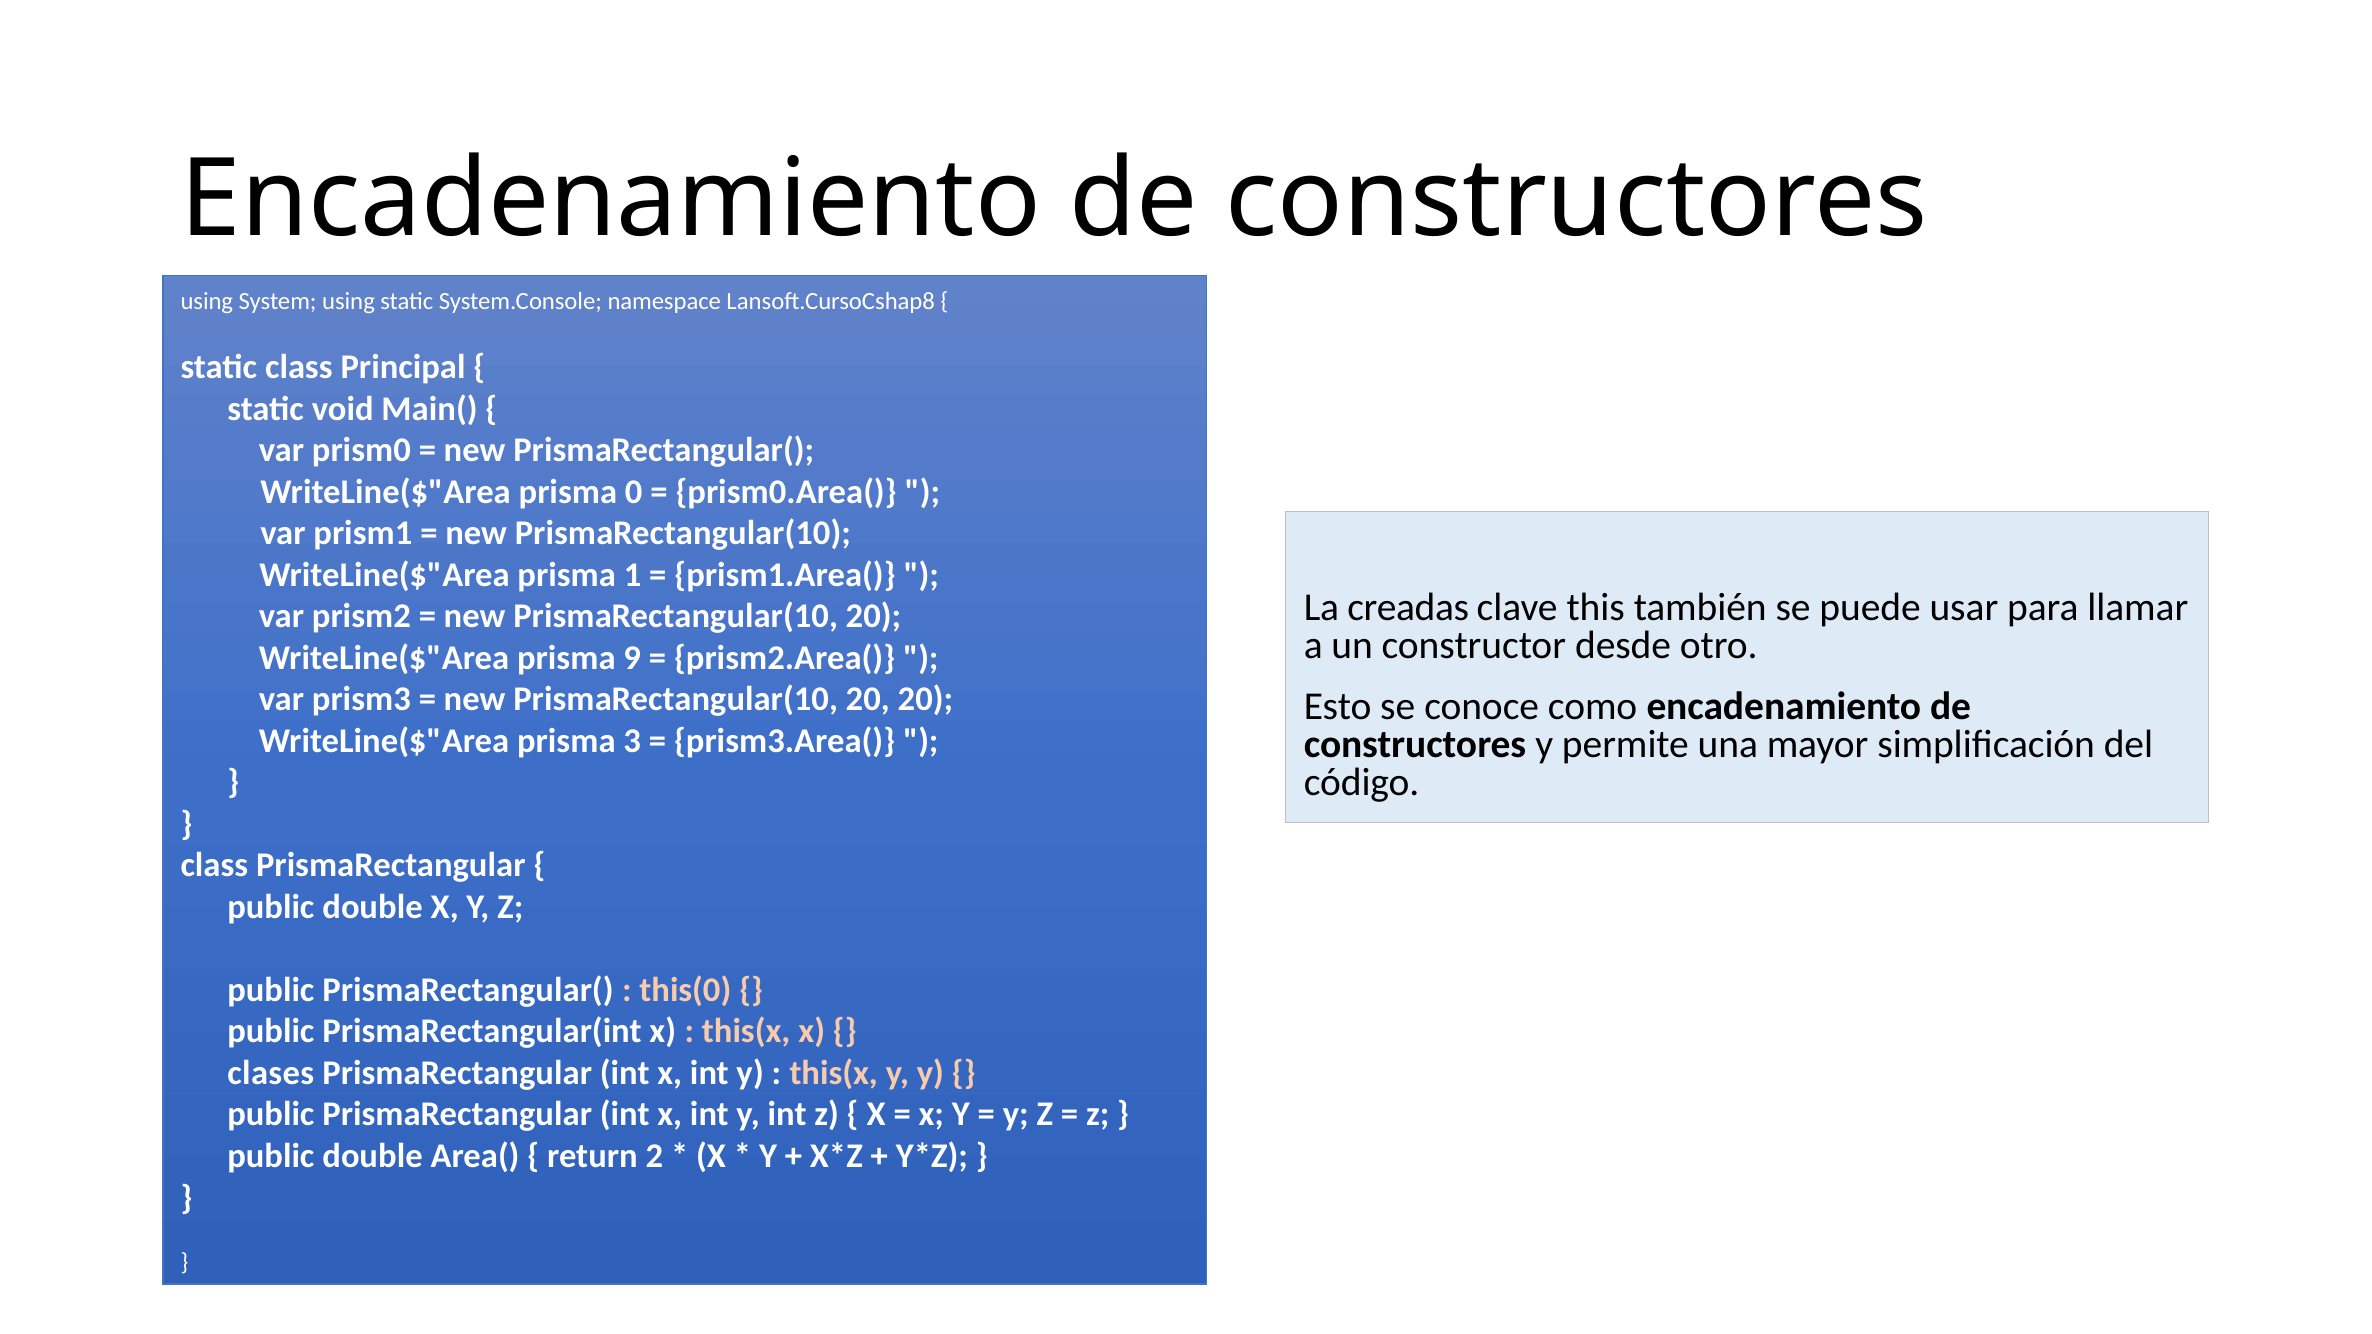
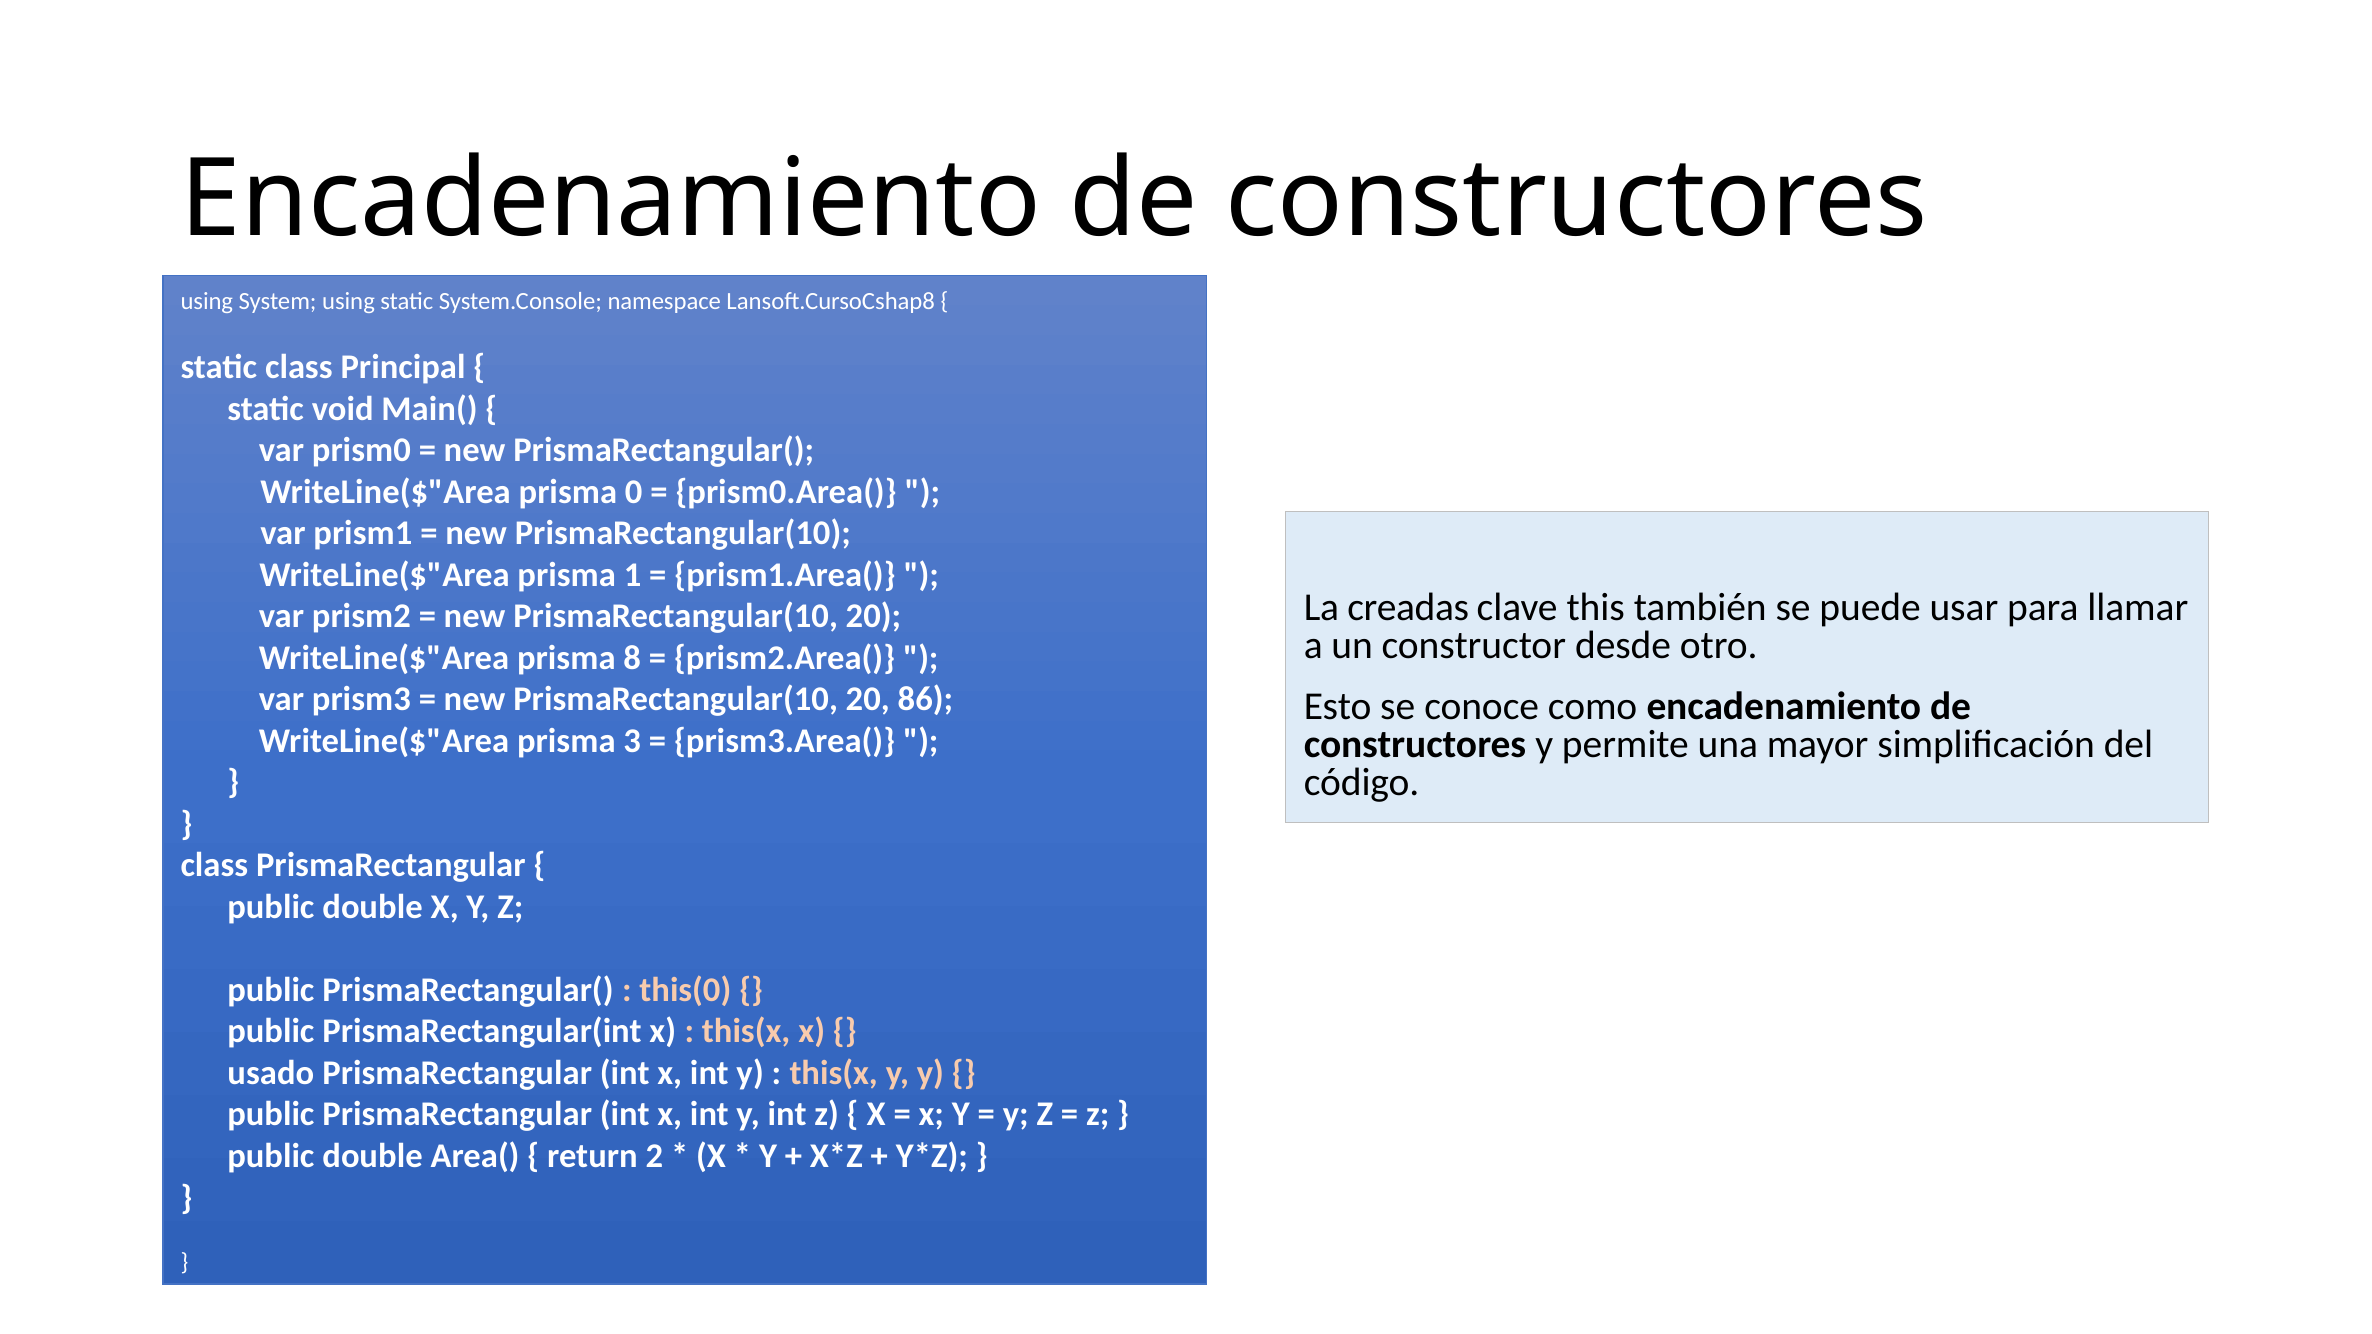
9: 9 -> 8 (632, 658)
20 20: 20 -> 86 (925, 699)
clases: clases -> usado (271, 1073)
